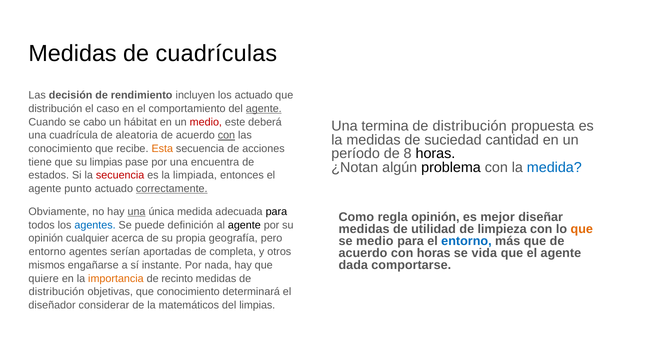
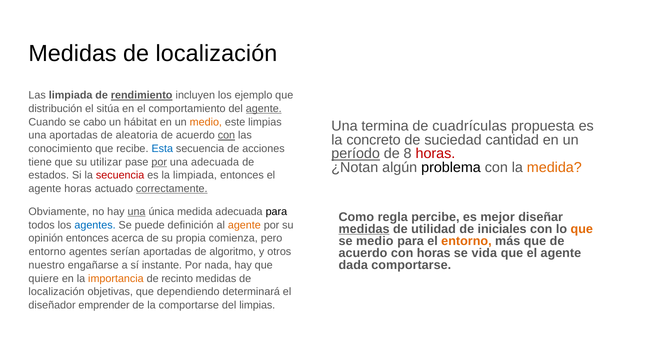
cuadrículas: cuadrículas -> localización (216, 54)
Las decisión: decisión -> limpiada (71, 96)
rendimiento underline: none -> present (142, 96)
los actuado: actuado -> ejemplo (254, 96)
caso: caso -> sitúa (108, 109)
medio colour: red -> orange (206, 122)
este deberá: deberá -> limpias (265, 122)
distribución: distribución -> cuadrículas (470, 126)
una cuadrícula: cuadrícula -> aportadas (74, 136)
la medidas: medidas -> concreto (374, 140)
Esta colour: orange -> blue (162, 149)
período underline: none -> present (356, 154)
horas colour: black -> red (435, 154)
su limpias: limpias -> utilizar (106, 162)
por underline: none -> present (159, 162)
una encuentra: encuentra -> adecuada (215, 162)
medida colour: blue -> orange (554, 168)
agente punto: punto -> horas (78, 189)
regla opinión: opinión -> percibe (435, 217)
agente colour: black -> orange (244, 225)
medidas underline: none -> present (364, 229)
limpieza: limpieza -> iniciales (502, 229)
opinión cualquier: cualquier -> entonces (87, 239)
geografía: geografía -> comienza (233, 239)
entorno colour: blue -> orange (466, 241)
completa: completa -> algoritmo (233, 252)
mismos: mismos -> nuestro (47, 265)
distribución: distribución -> localización (57, 292)
que conocimiento: conocimiento -> dependiendo (188, 292)
considerar: considerar -> emprender (104, 305)
la matemáticos: matemáticos -> comportarse (189, 305)
